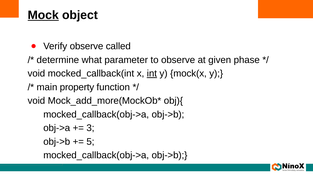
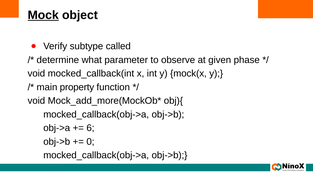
Verify observe: observe -> subtype (86, 46)
int underline: present -> none (152, 74)
3: 3 -> 6 (90, 128)
5: 5 -> 0 (90, 142)
